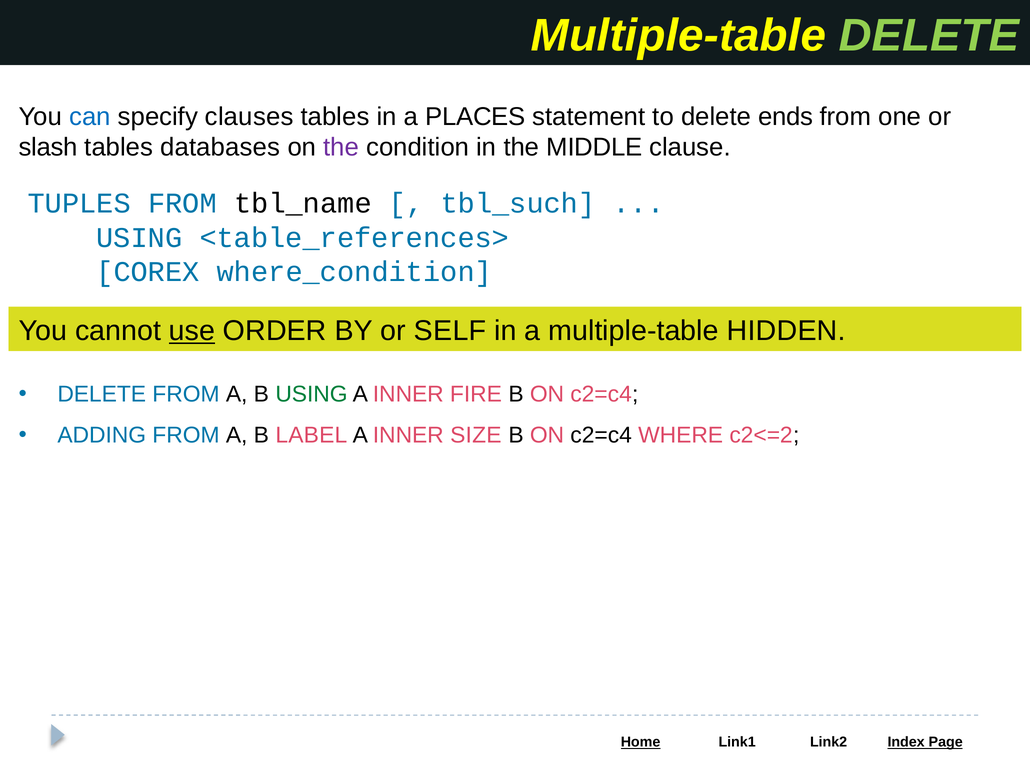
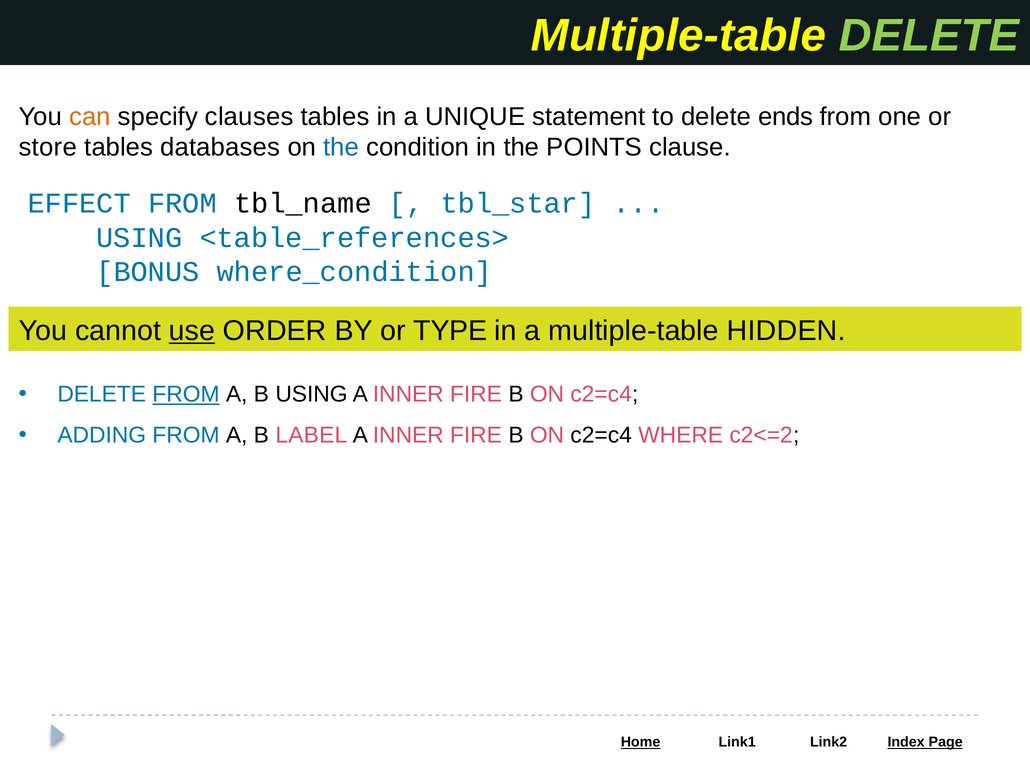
can colour: blue -> orange (90, 117)
PLACES: PLACES -> UNIQUE (475, 117)
slash: slash -> store (48, 148)
the colour: purple -> blue (341, 148)
MIDDLE: MIDDLE -> POINTS (594, 148)
TUPLES: TUPLES -> EFFECT (79, 204)
tbl_such: tbl_such -> tbl_star (518, 204)
COREX: COREX -> BONUS (148, 272)
SELF: SELF -> TYPE (450, 331)
FROM underline: none -> present (186, 395)
USING colour: green -> black (311, 395)
SIZE: SIZE -> FIRE (476, 436)
